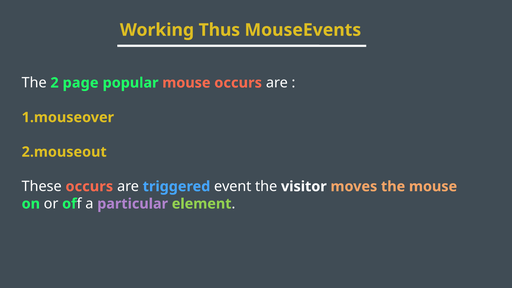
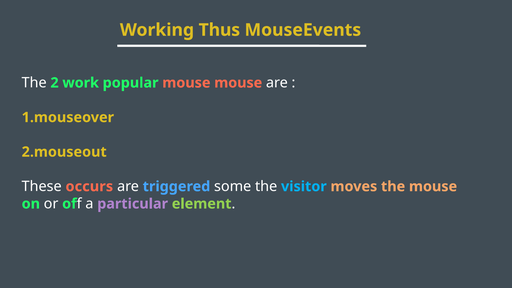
page: page -> work (81, 83)
mouse occurs: occurs -> mouse (238, 83)
event: event -> some (233, 186)
visitor colour: white -> light blue (304, 186)
